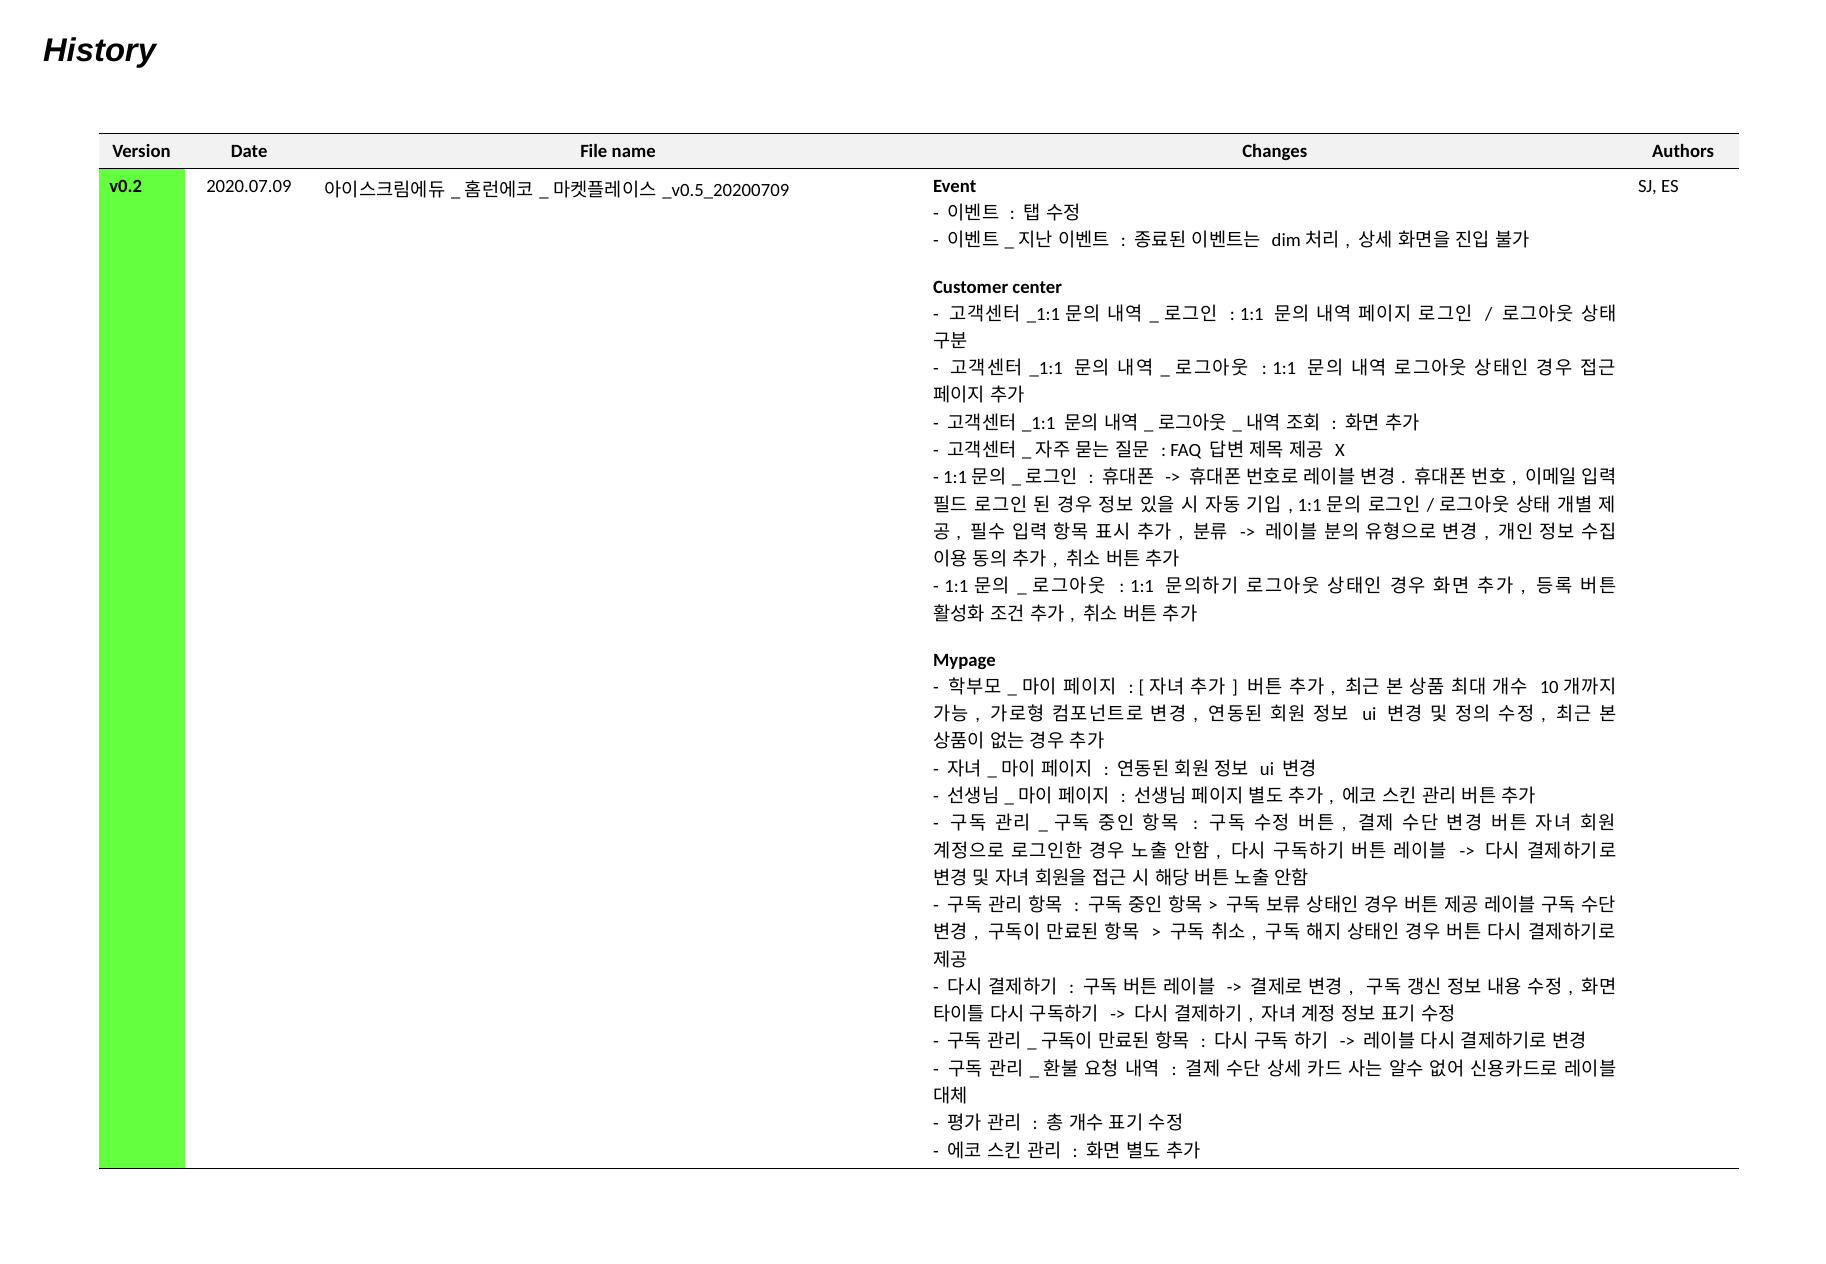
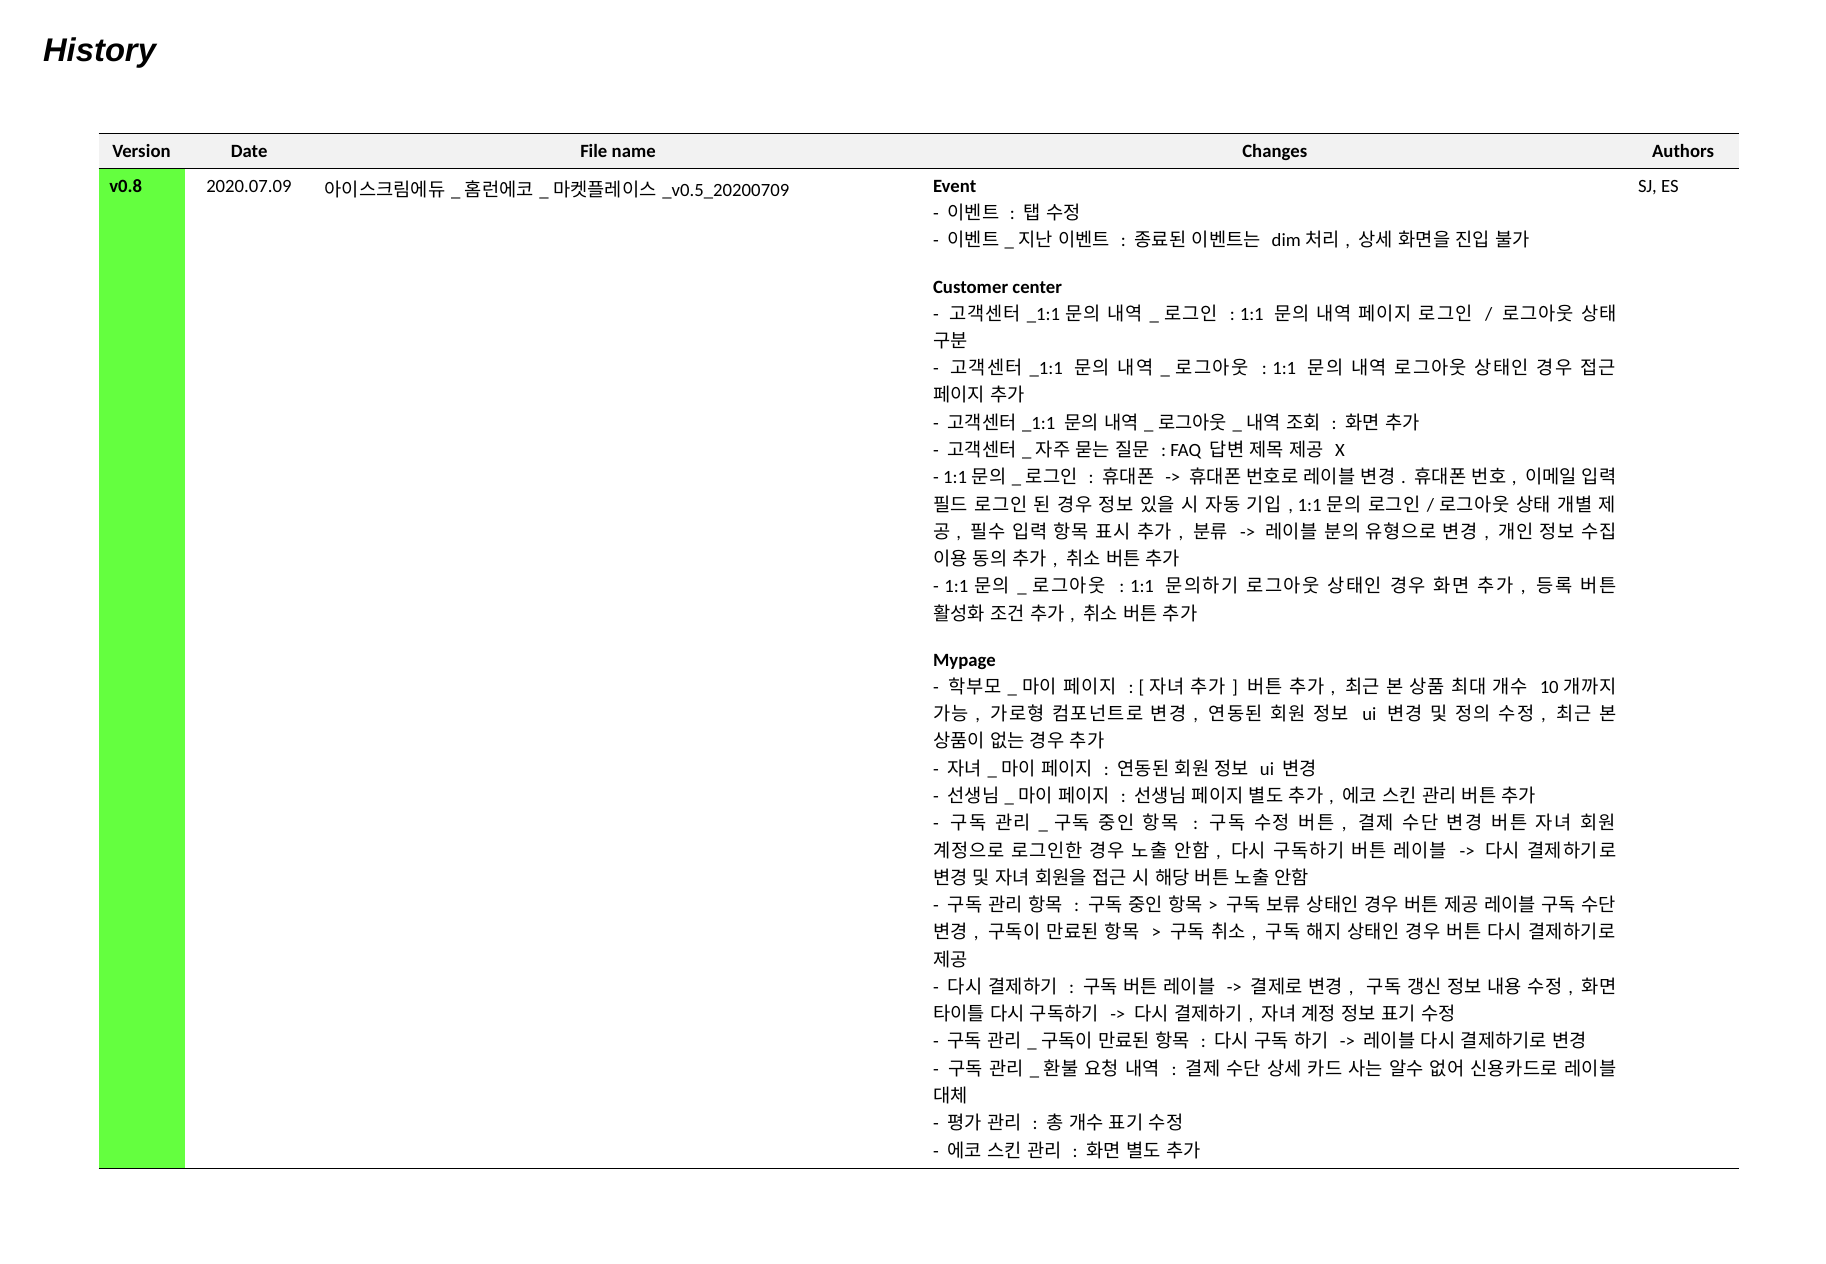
v0.2: v0.2 -> v0.8 (126, 186)
